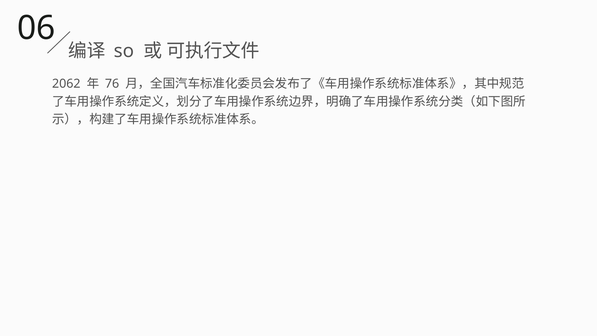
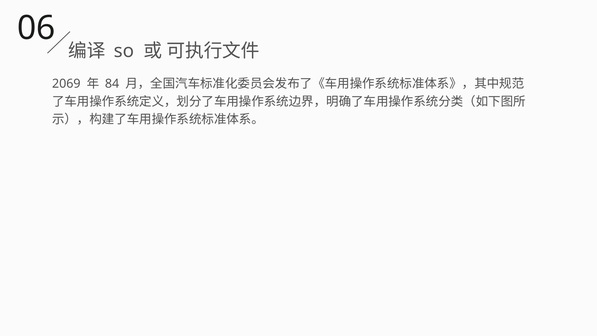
2062: 2062 -> 2069 (66, 84)
76: 76 -> 84 (112, 84)
